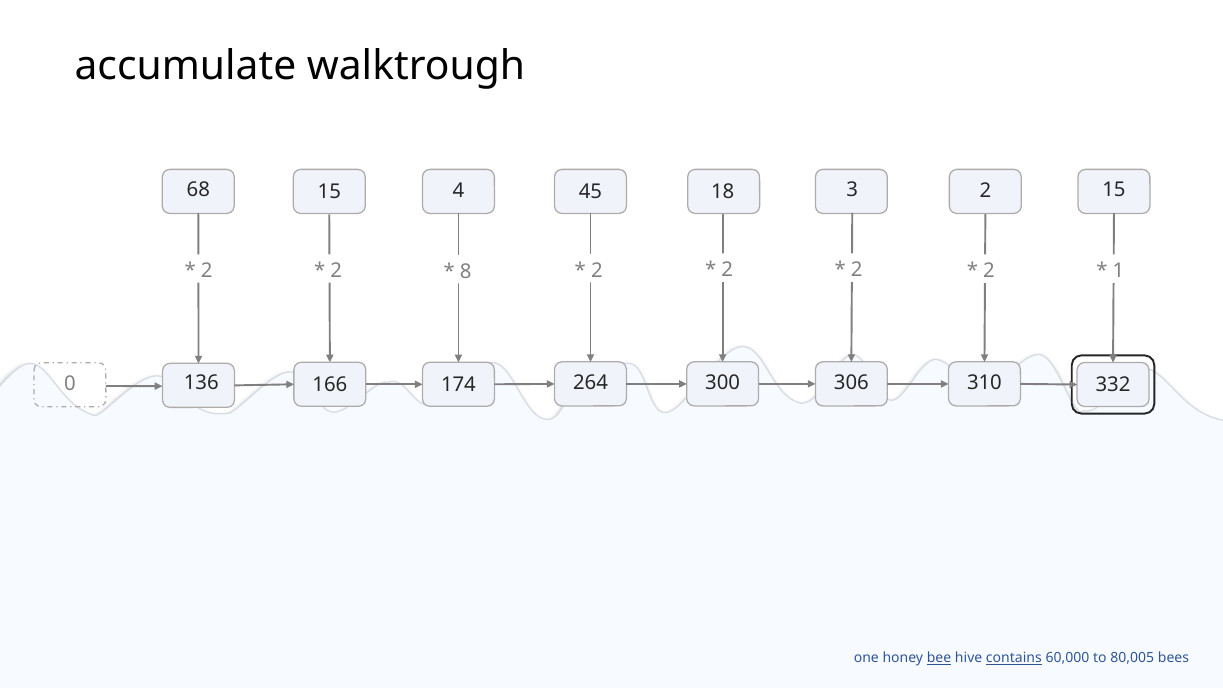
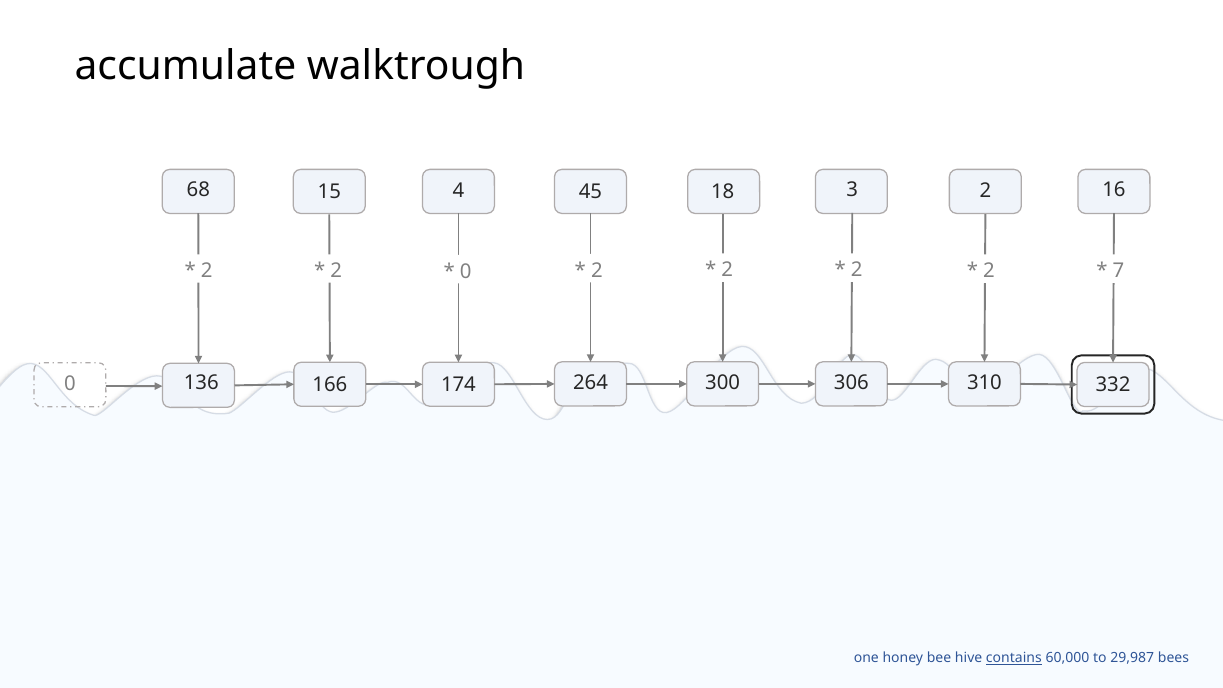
2 15: 15 -> 16 (1114, 190)
1: 1 -> 7 (1119, 271)
8: 8 -> 0 (466, 271)
bee underline: present -> none (939, 658)
80,005: 80,005 -> 29,987 (1132, 658)
